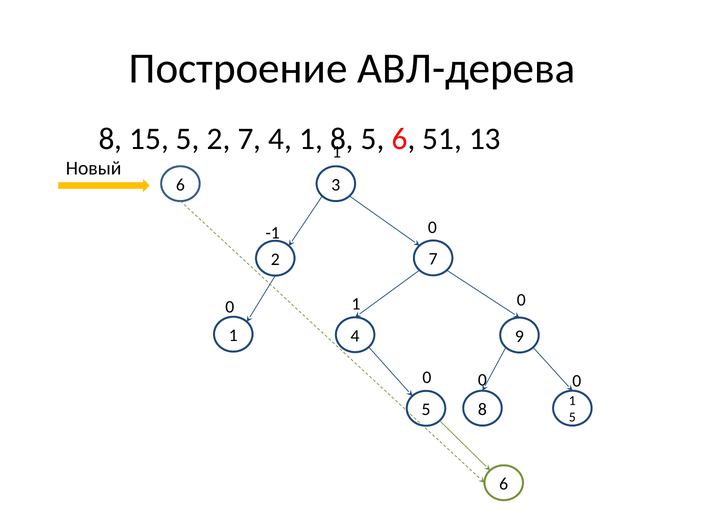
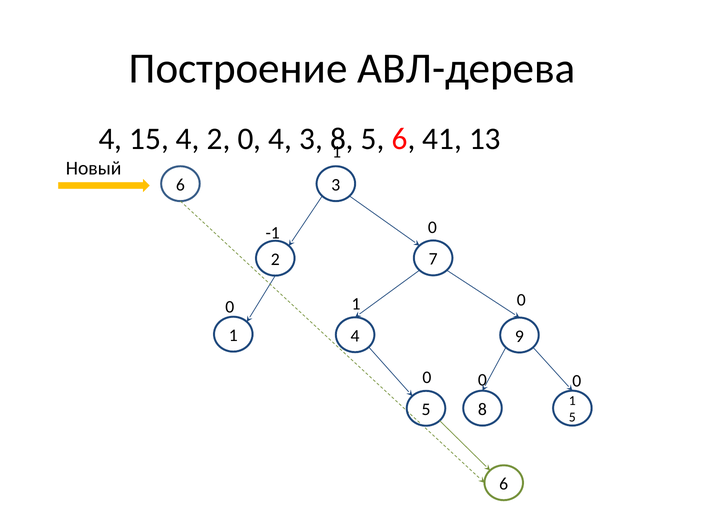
8: 8 -> 4 (110, 139)
15 5: 5 -> 4 (188, 139)
2 7: 7 -> 0 (249, 139)
1: 1 -> 3 (311, 139)
51: 51 -> 41 (442, 139)
